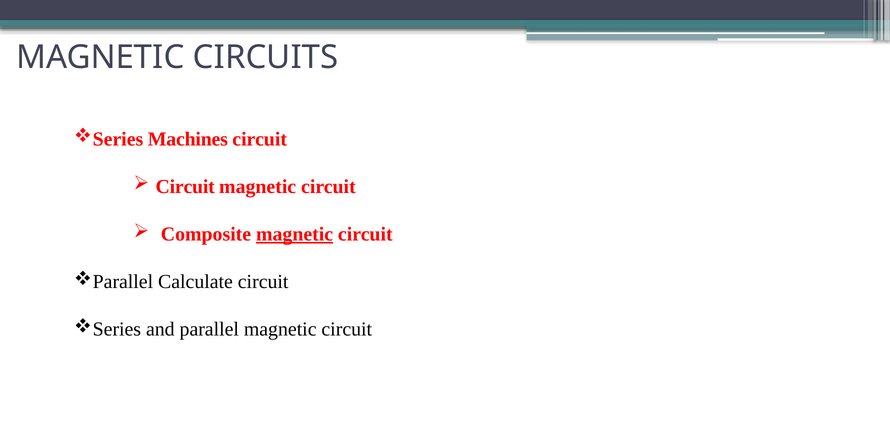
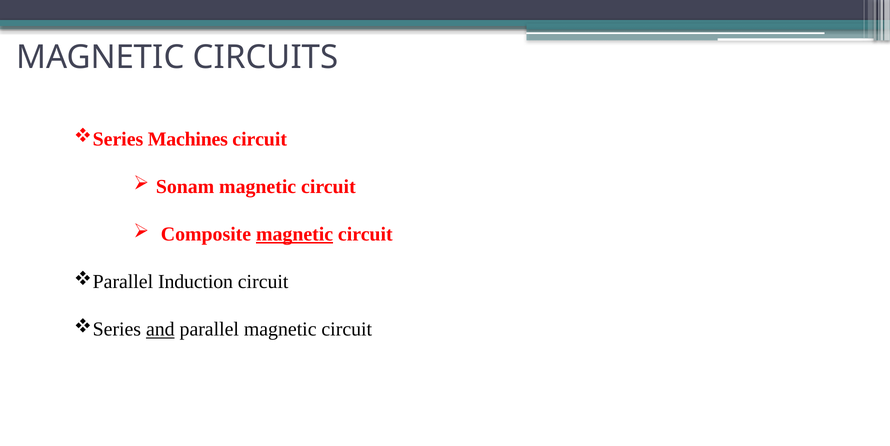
Circuit: Circuit -> Sonam (185, 187)
Calculate: Calculate -> Induction (196, 282)
and underline: none -> present (160, 329)
